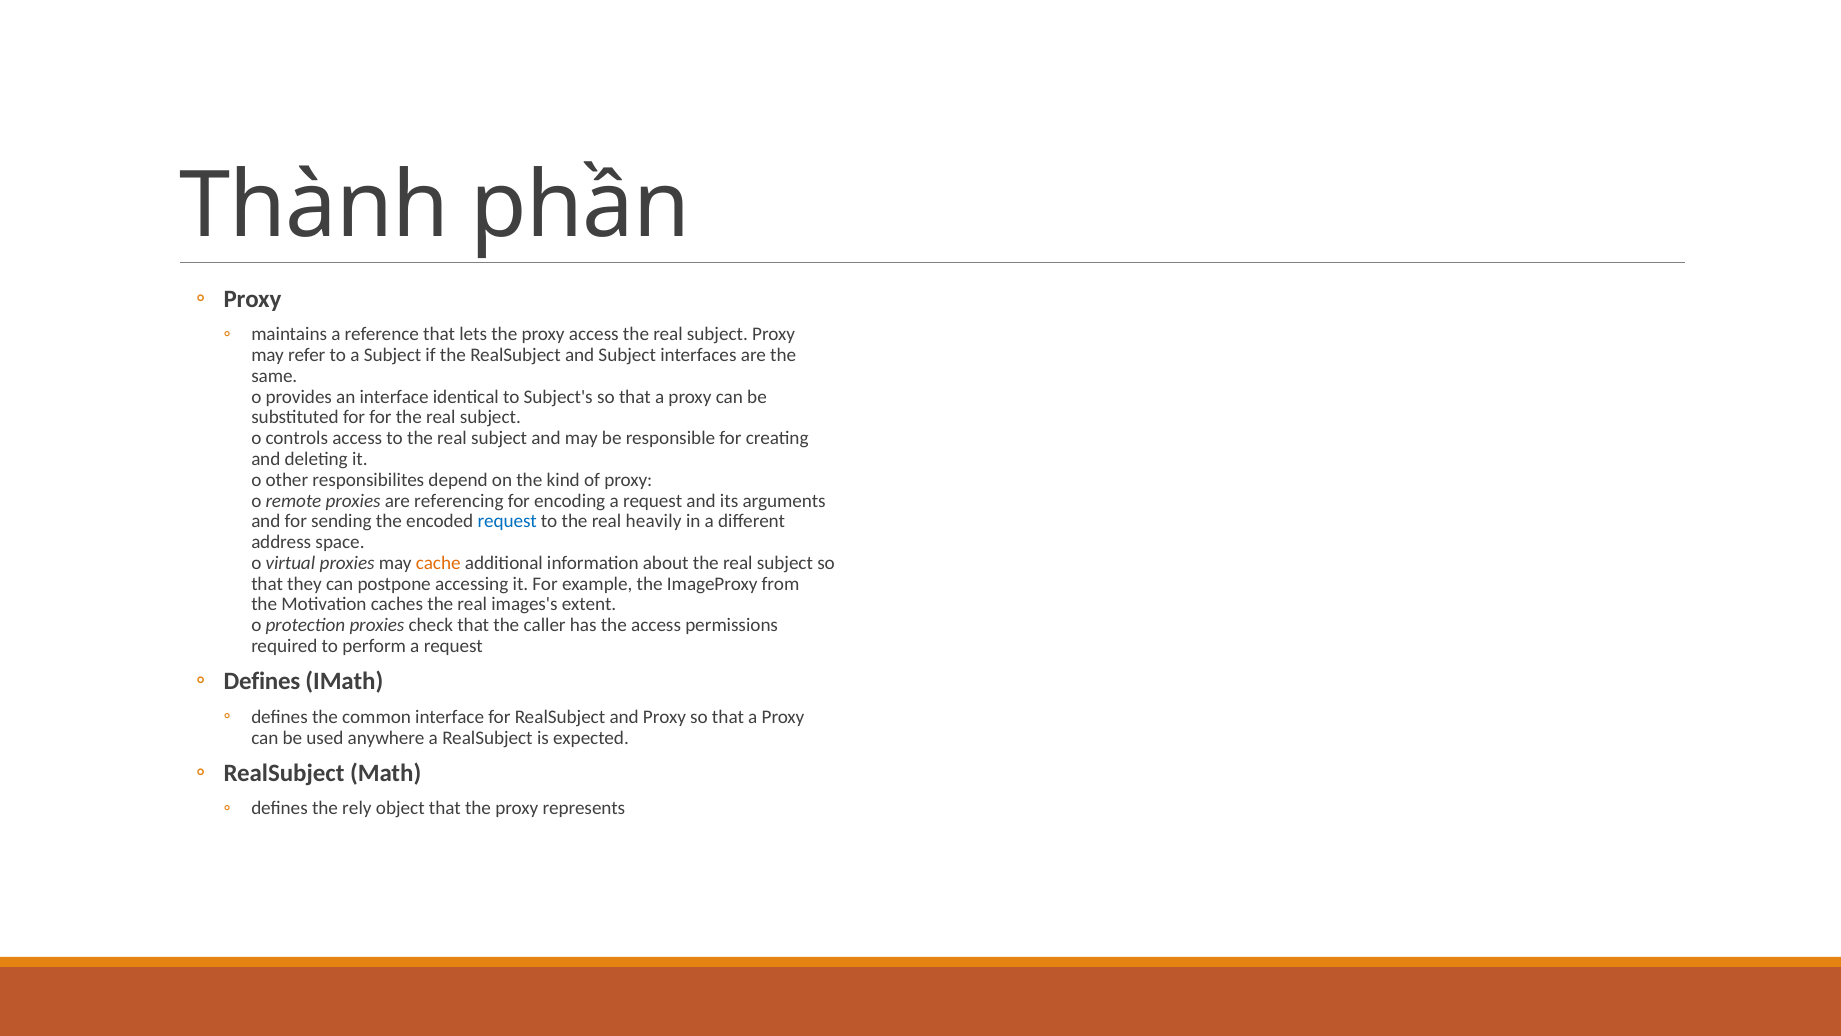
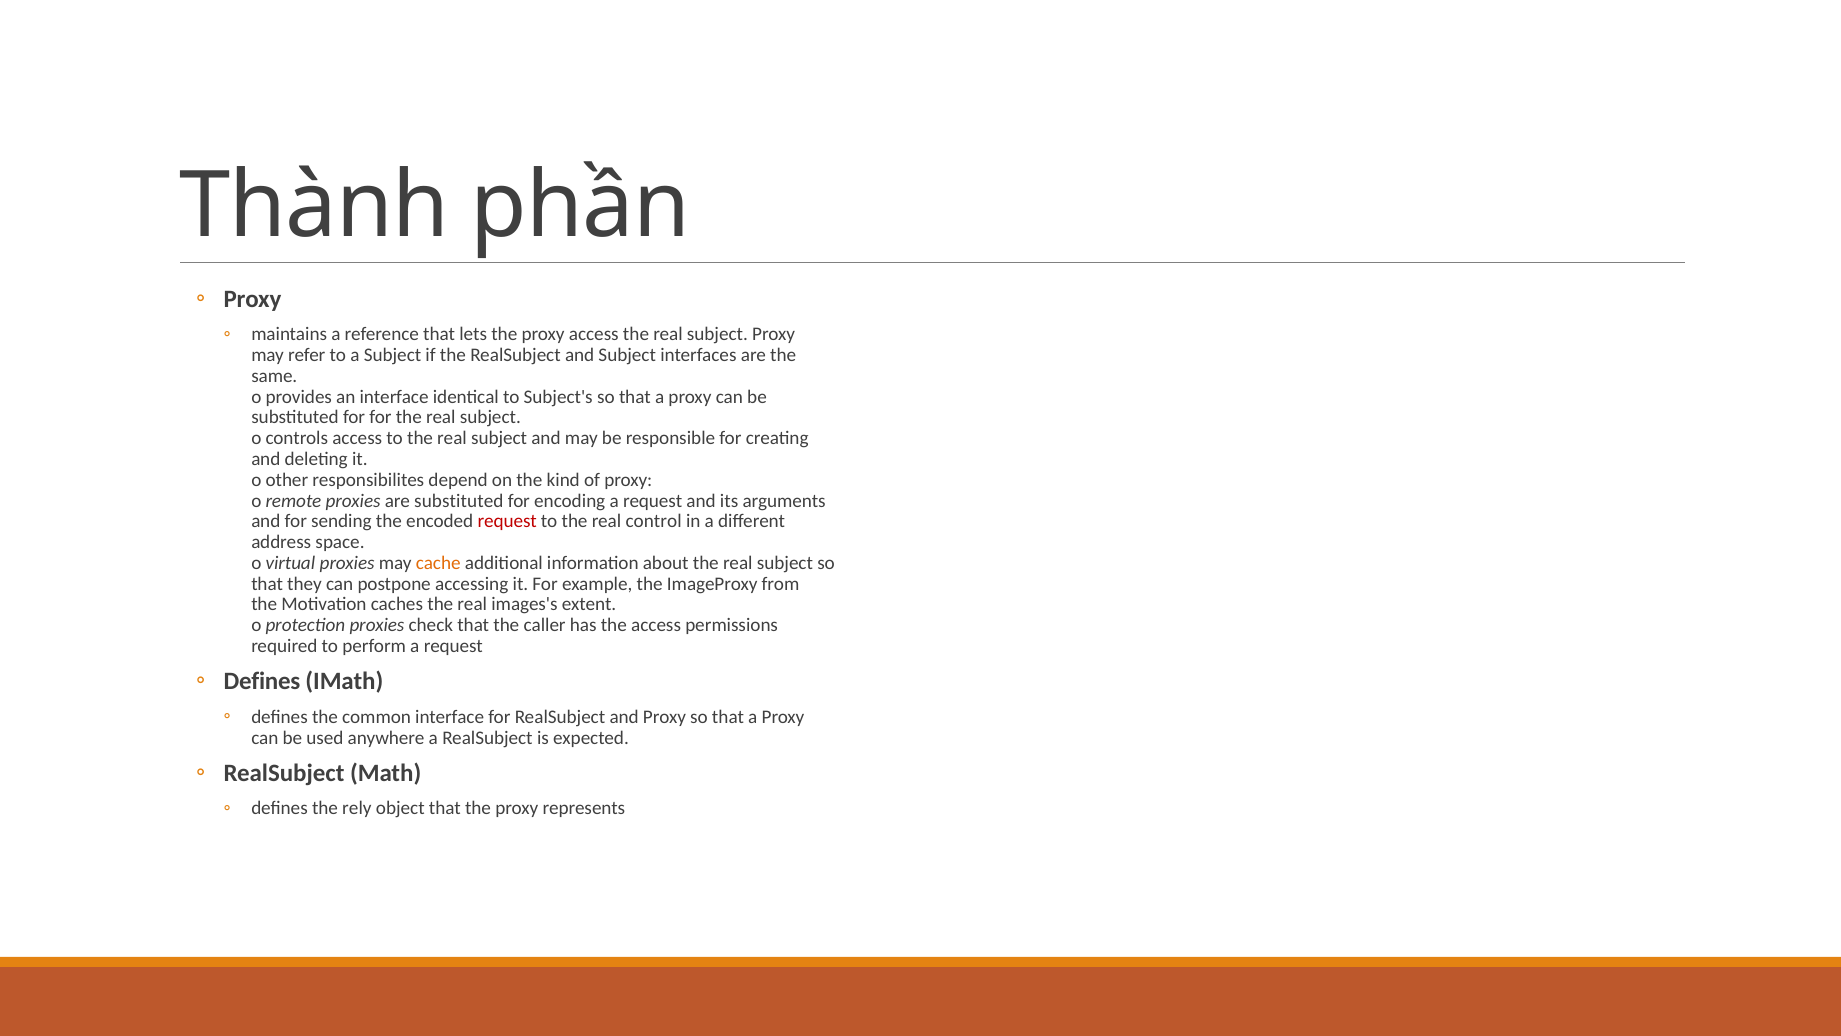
are referencing: referencing -> substituted (459, 501)
request colour: blue -> red (507, 521)
heavily: heavily -> control (654, 521)
